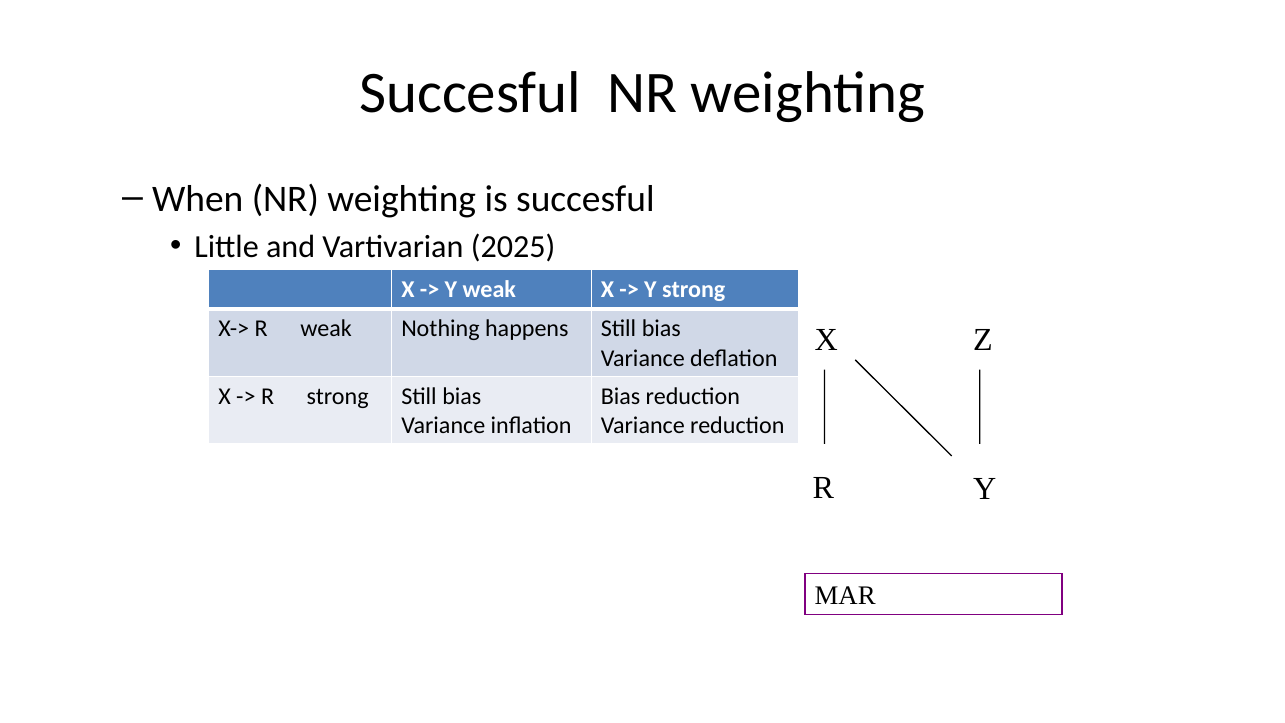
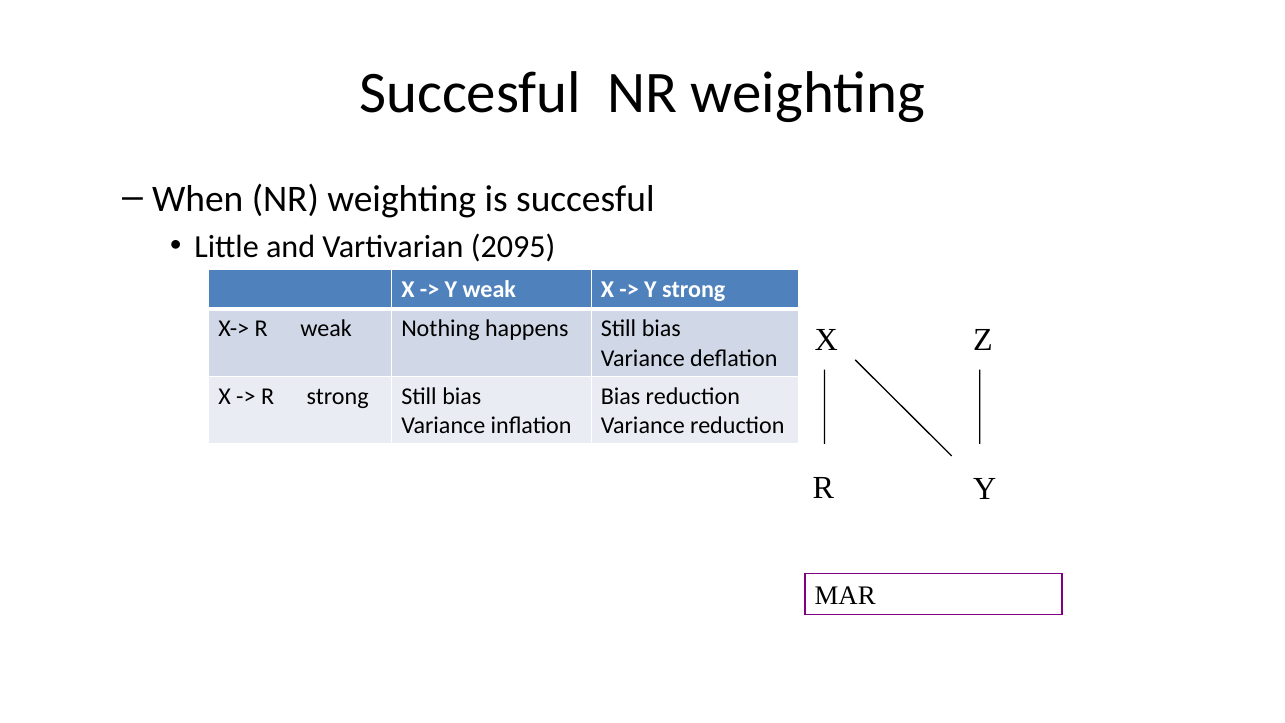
2025: 2025 -> 2095 (513, 246)
